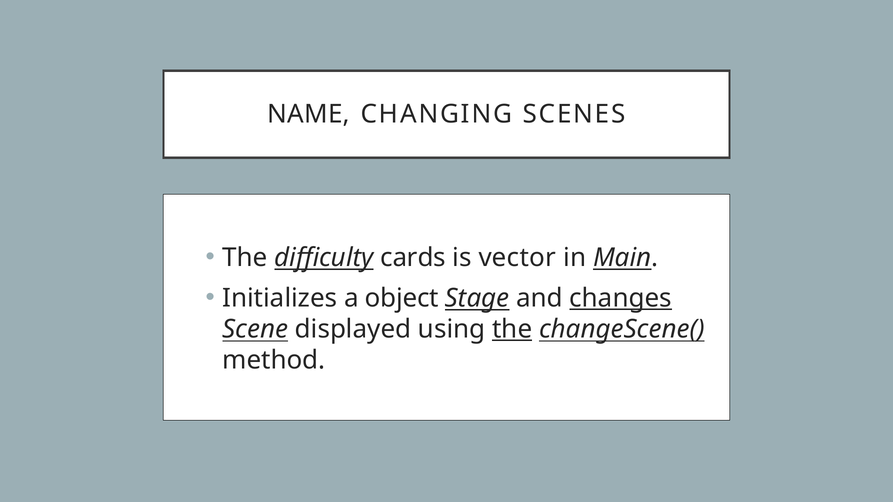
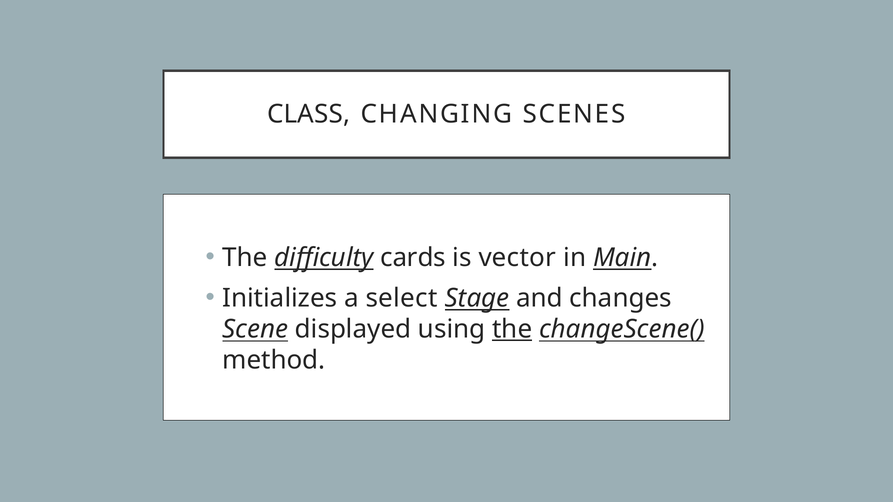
NAME: NAME -> CLASS (309, 114)
object: object -> select (402, 298)
changes underline: present -> none (621, 298)
